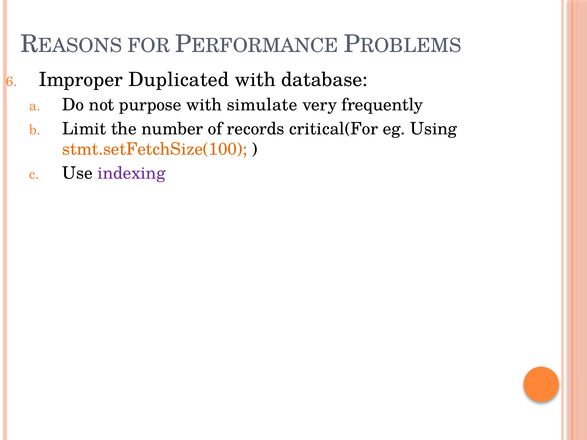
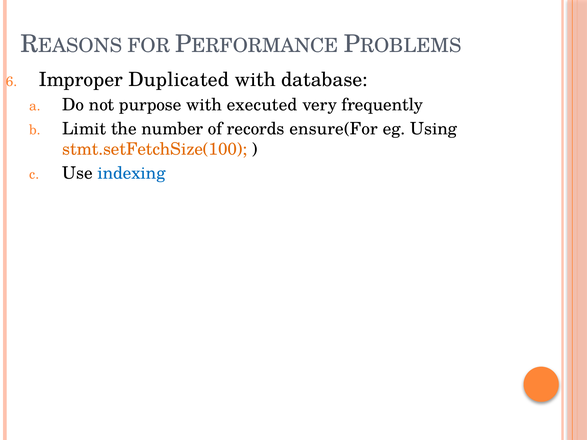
simulate: simulate -> executed (262, 105)
critical(For: critical(For -> ensure(For (334, 129)
indexing colour: purple -> blue (131, 173)
